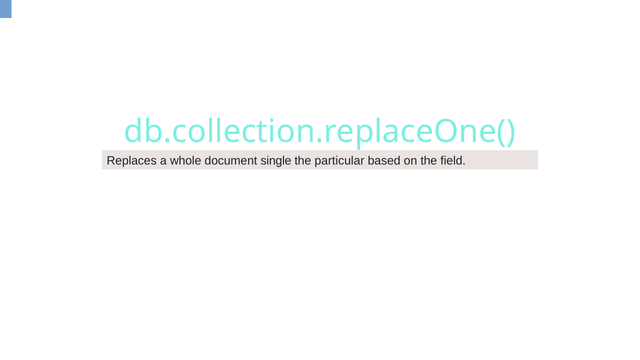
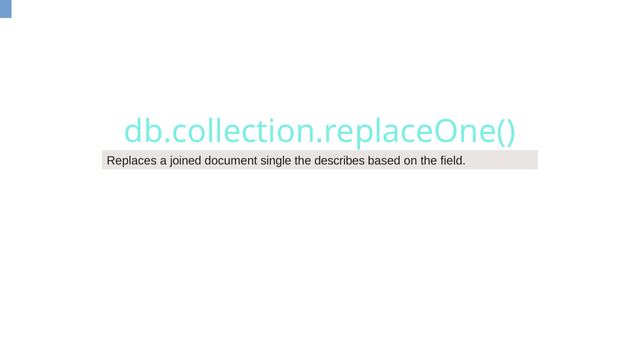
whole: whole -> joined (186, 161)
particular: particular -> describes (340, 161)
